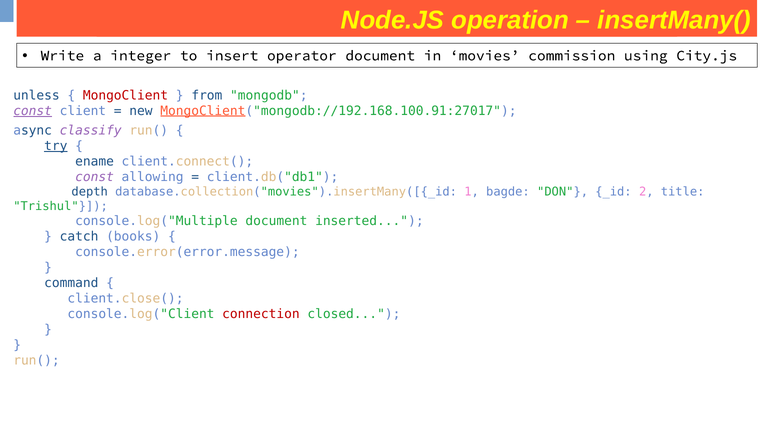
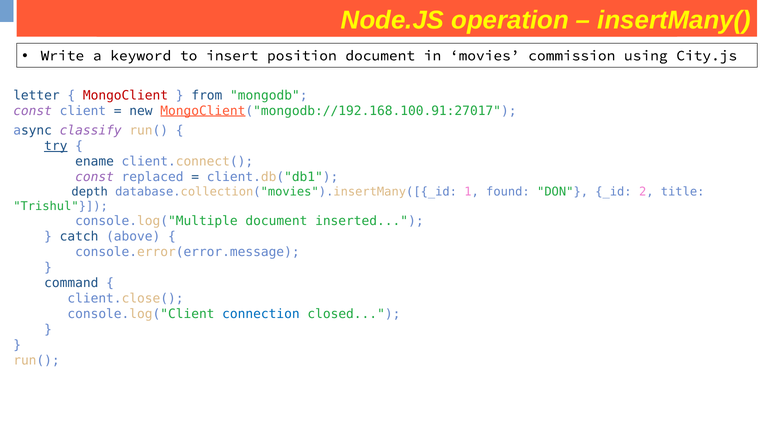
integer: integer -> keyword (141, 56)
operator: operator -> position (302, 56)
unless: unless -> letter (36, 96)
const underline: present -> none (33, 111)
allowing: allowing -> replaced (153, 177)
bagde: bagde -> found (508, 192)
books: books -> above (133, 237)
connection colour: red -> blue (261, 314)
